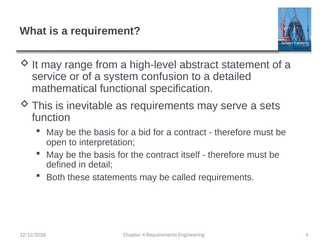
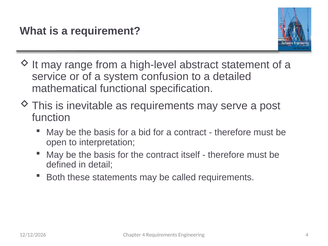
sets: sets -> post (270, 106)
